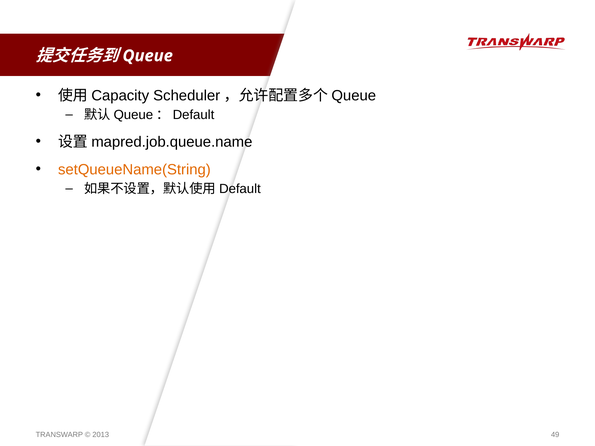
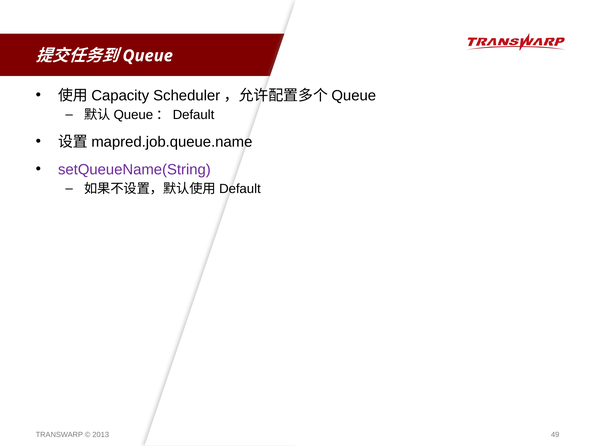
setQueueName(String colour: orange -> purple (134, 170)
